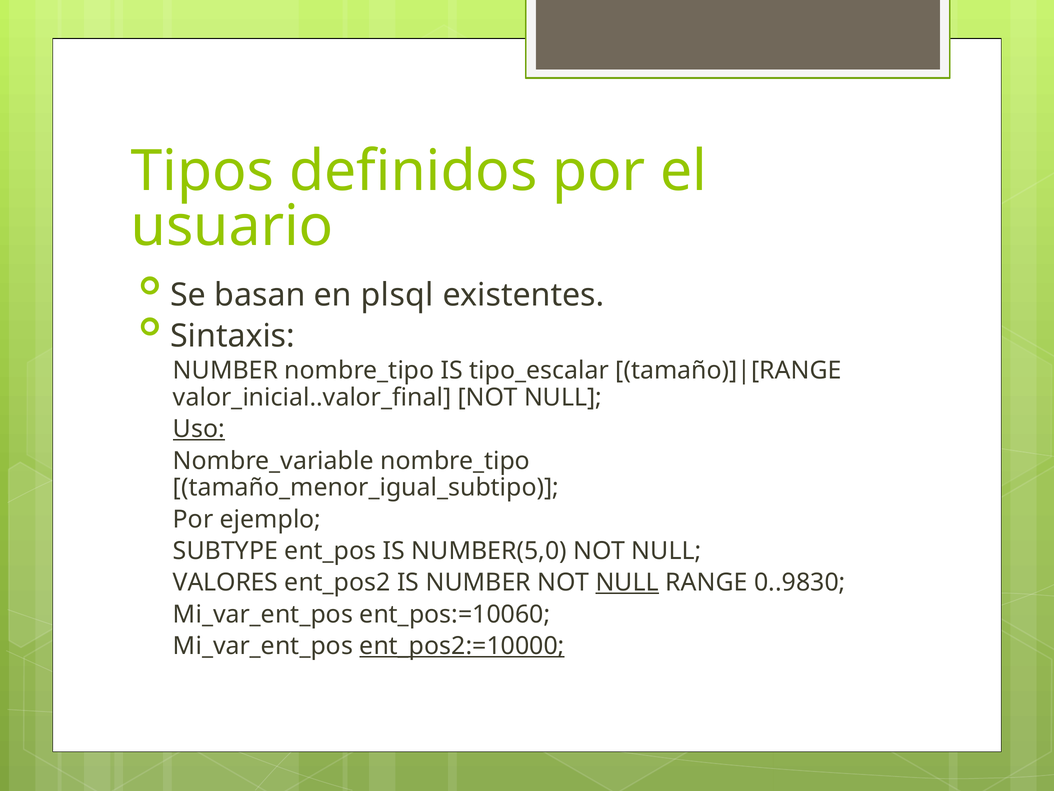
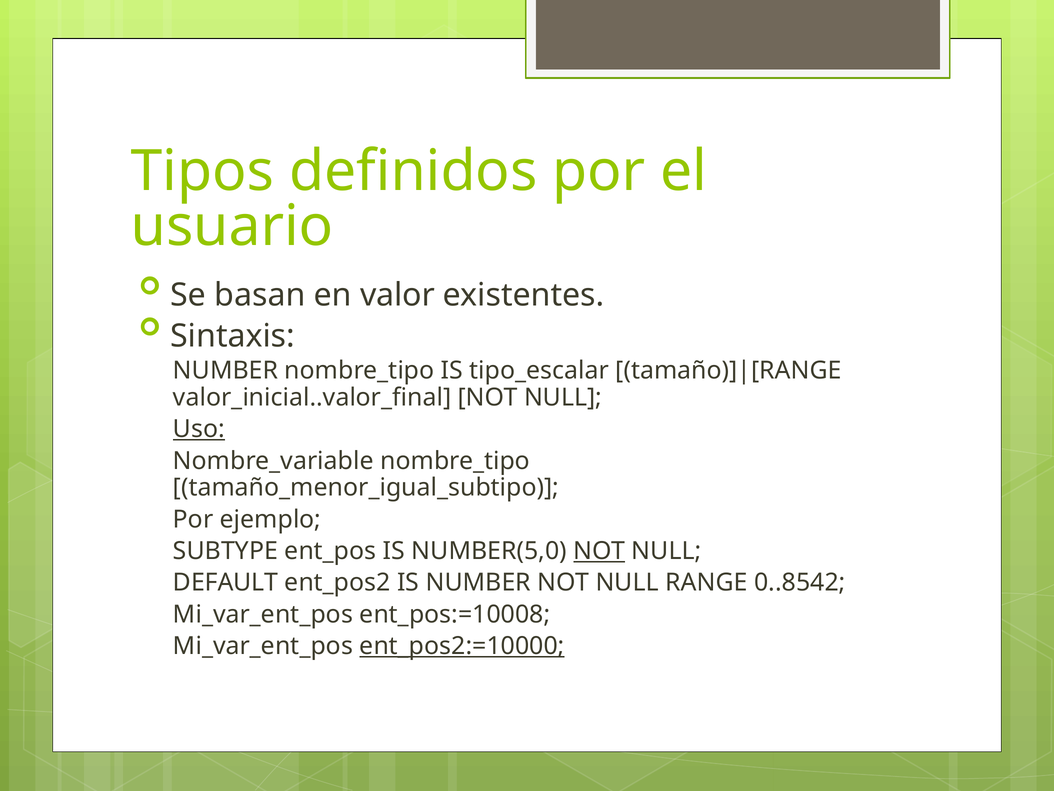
plsql: plsql -> valor (397, 295)
NOT underline: none -> present (599, 551)
VALORES: VALORES -> DEFAULT (226, 582)
NULL underline: present -> none (627, 582)
0..9830: 0..9830 -> 0..8542 (800, 582)
ent_pos:=10060: ent_pos:=10060 -> ent_pos:=10008 (455, 614)
